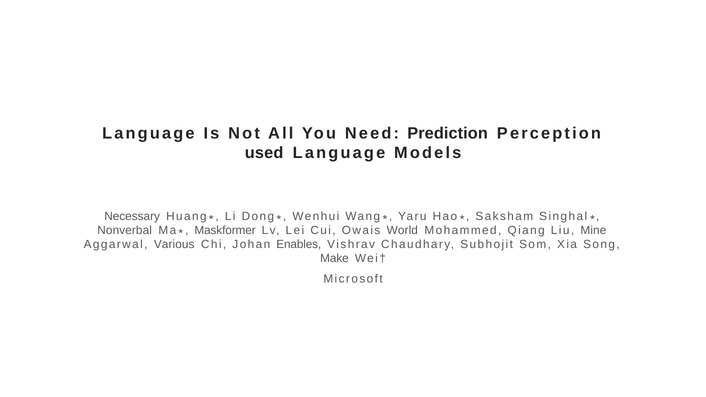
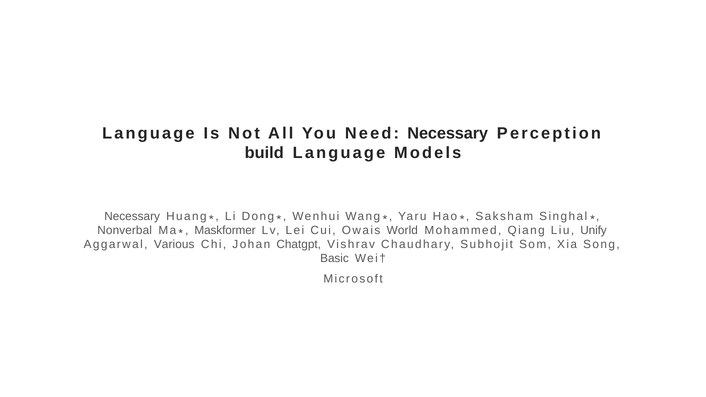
Need Prediction: Prediction -> Necessary (448, 133)
used: used -> build (264, 153)
Mine: Mine -> Unify (593, 231)
Enables: Enables -> Chatgpt (299, 245)
Make: Make -> Basic (334, 259)
